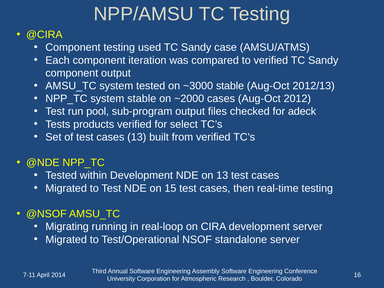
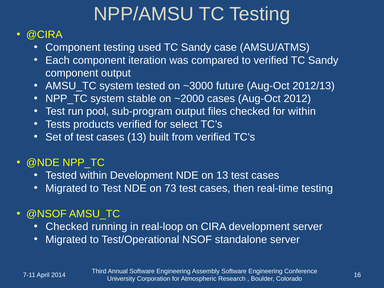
~3000 stable: stable -> future (230, 86)
for adeck: adeck -> within (302, 111)
15: 15 -> 73 (170, 188)
Migrating: Migrating -> Checked (67, 227)
